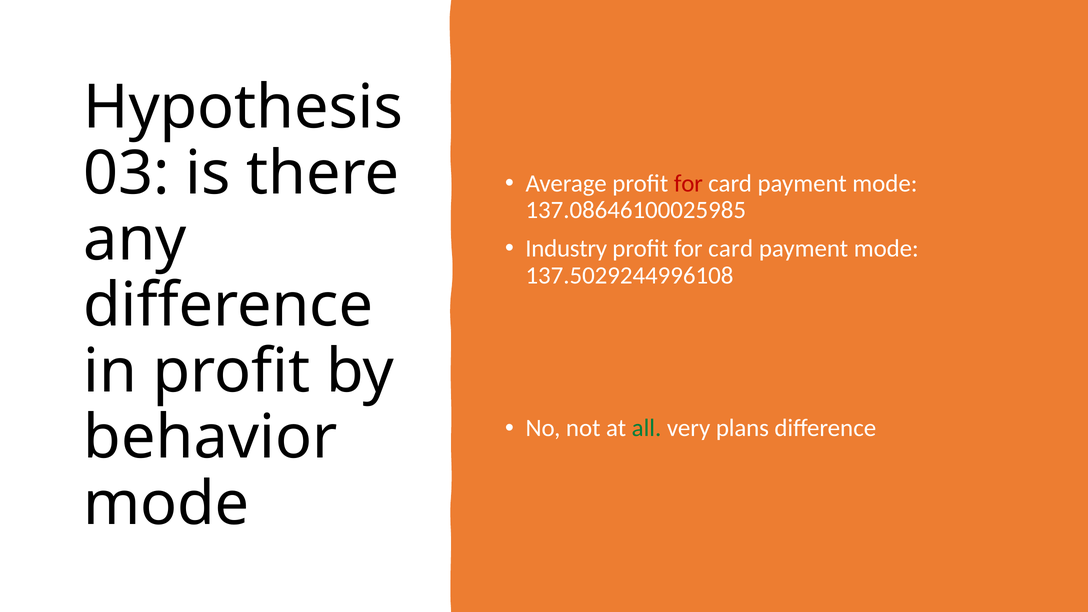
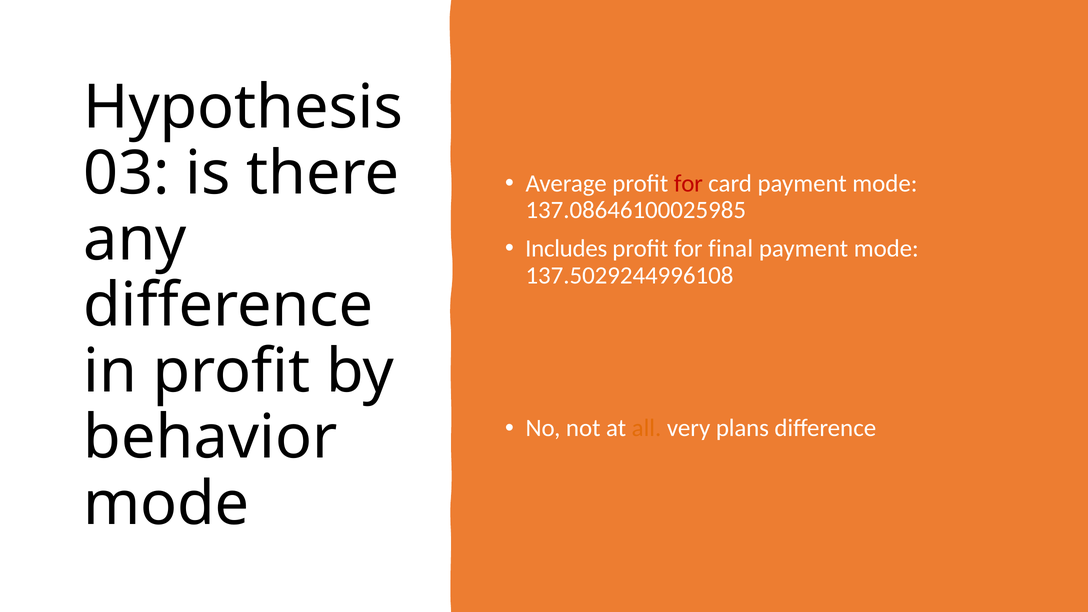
Industry: Industry -> Includes (566, 248)
card: card -> final (731, 248)
all colour: green -> orange (647, 428)
